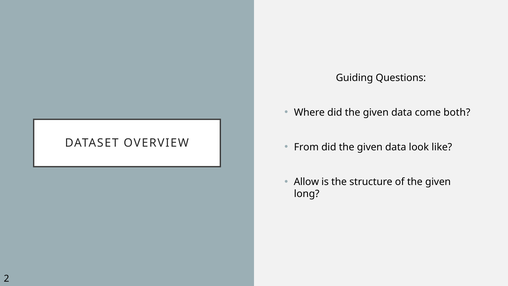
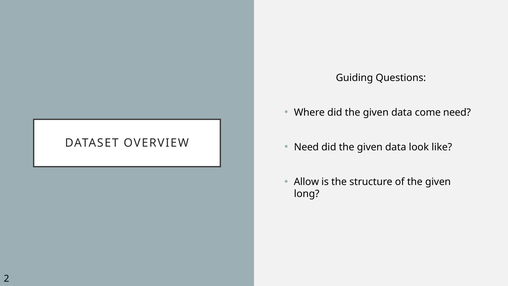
come both: both -> need (457, 112)
From: From -> Need (306, 147)
